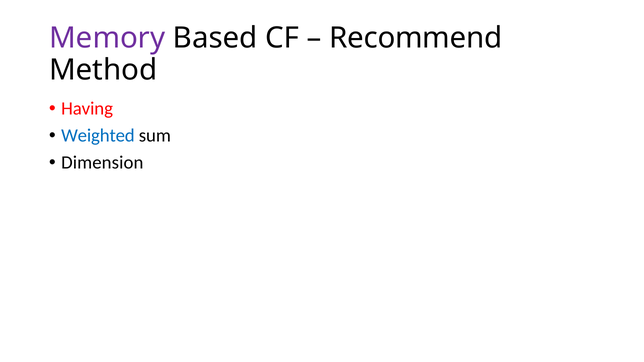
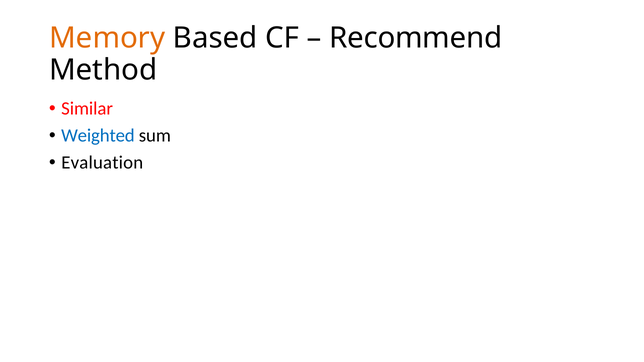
Memory colour: purple -> orange (107, 38)
Having: Having -> Similar (87, 109)
Dimension: Dimension -> Evaluation (102, 163)
